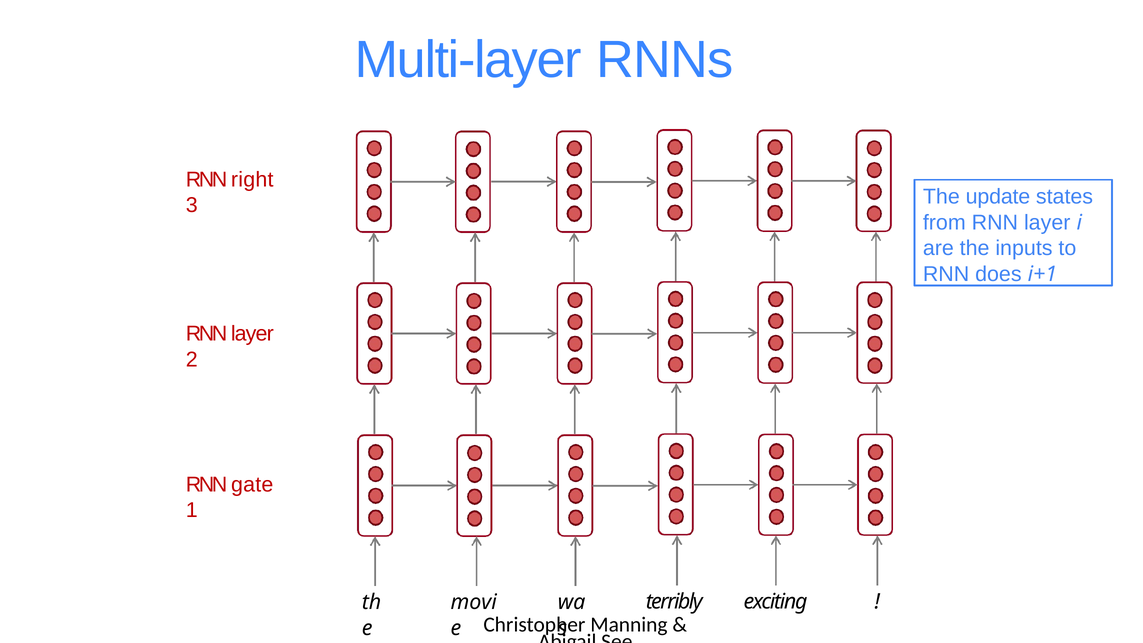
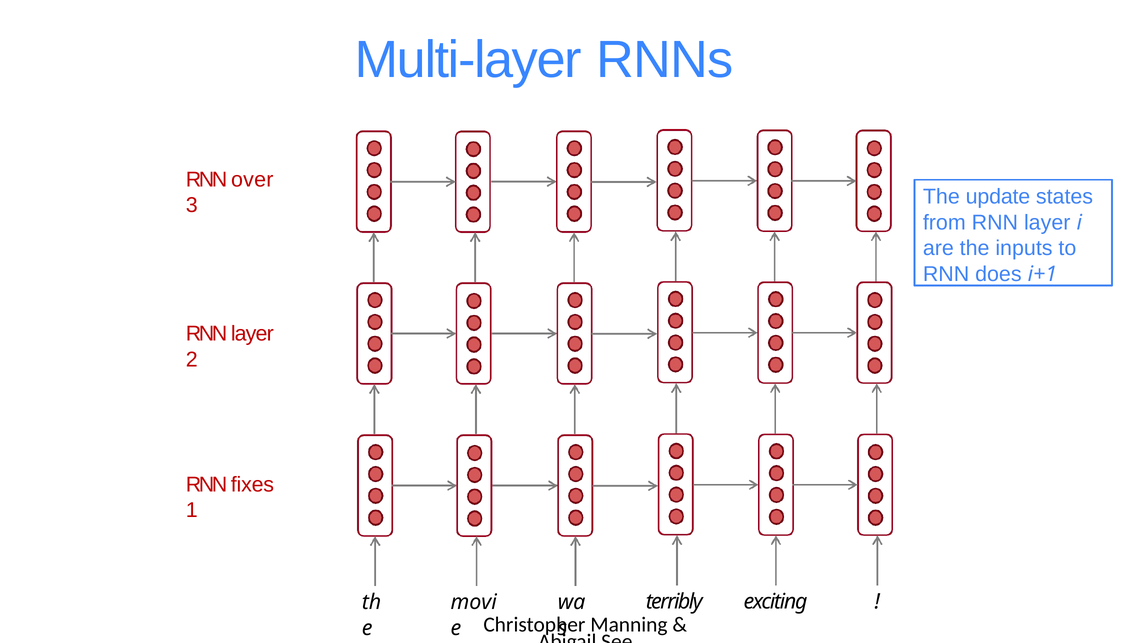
right: right -> over (252, 180)
gate: gate -> fixes (252, 484)
